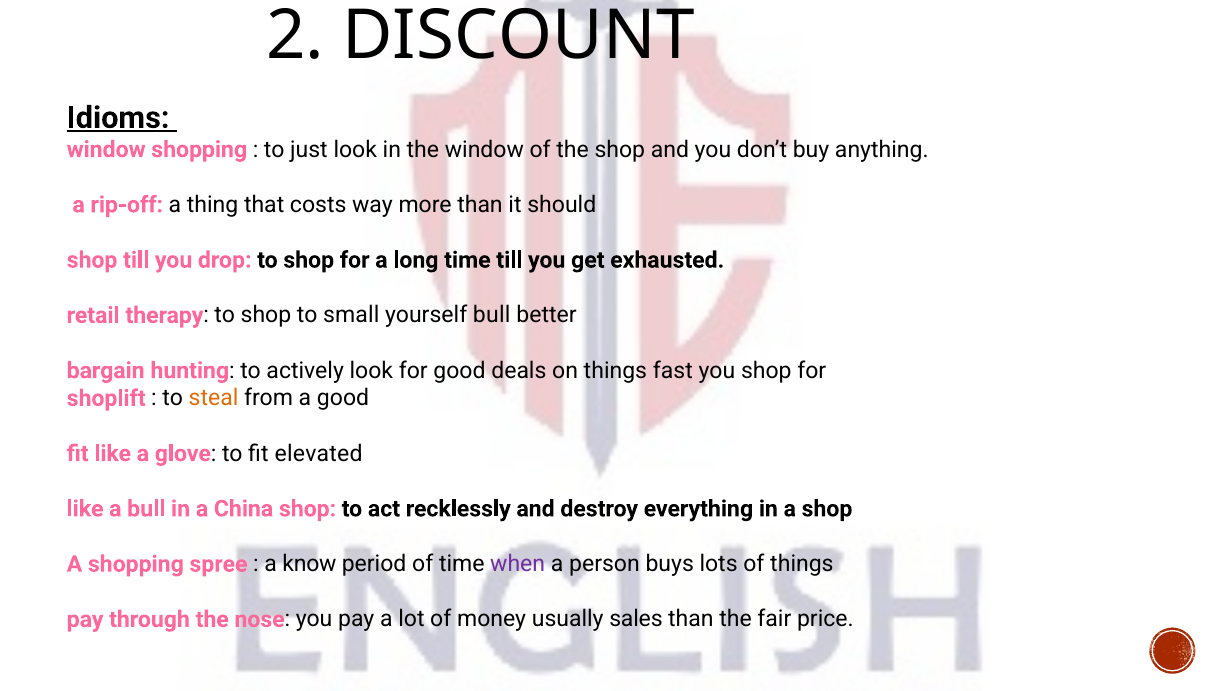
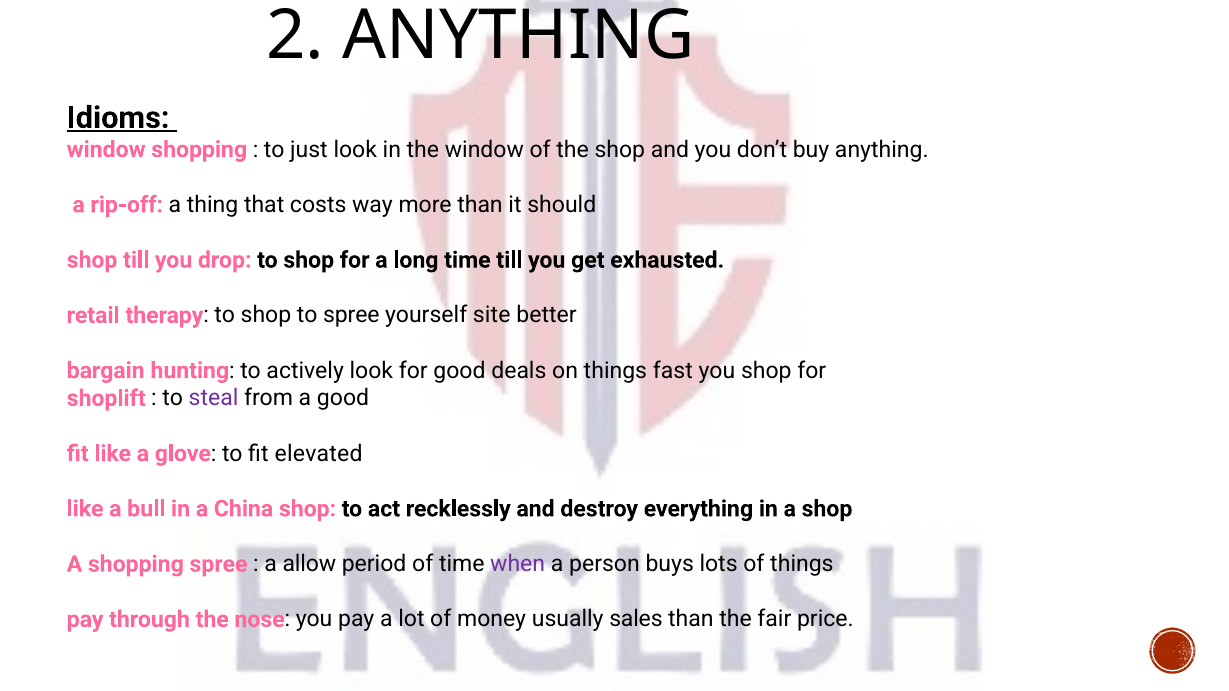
2 DISCOUNT: DISCOUNT -> ANYTHING (518, 36)
to small: small -> spree (351, 315)
yourself bull: bull -> site (492, 315)
steal colour: orange -> purple (214, 398)
know: know -> allow (309, 564)
